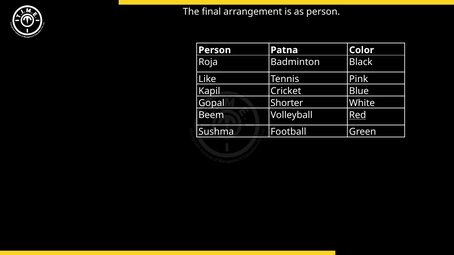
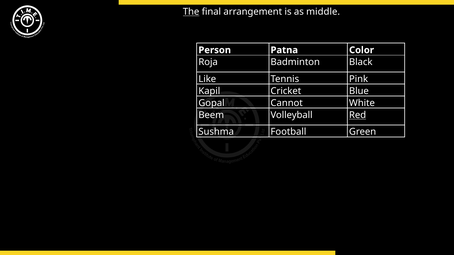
The underline: none -> present (191, 12)
as person: person -> middle (323, 12)
Shorter: Shorter -> Cannot (287, 103)
